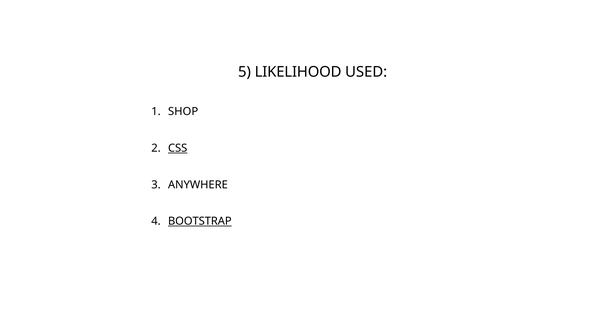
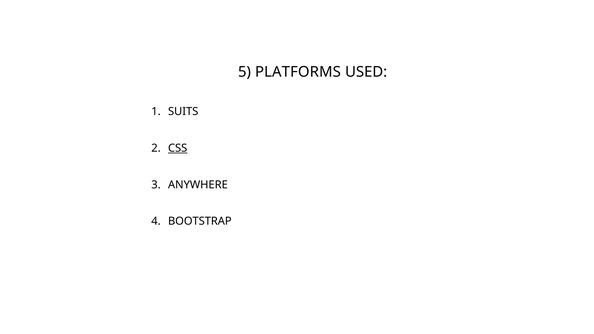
LIKELIHOOD: LIKELIHOOD -> PLATFORMS (298, 72)
SHOP: SHOP -> SUITS (183, 112)
BOOTSTRAP underline: present -> none (200, 221)
